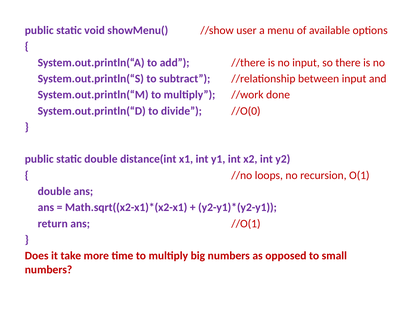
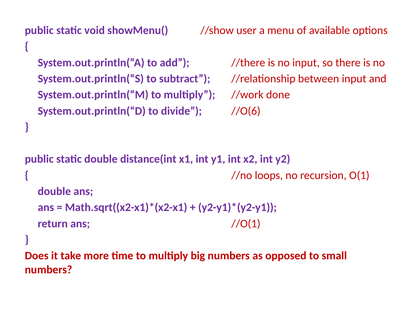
//O(0: //O(0 -> //O(6 (246, 111)
